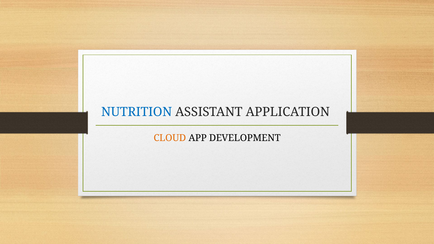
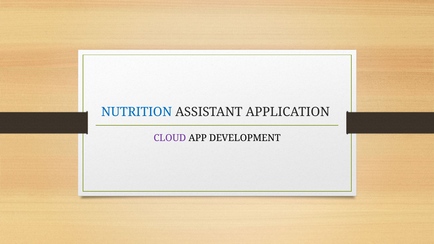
CLOUD colour: orange -> purple (170, 138)
